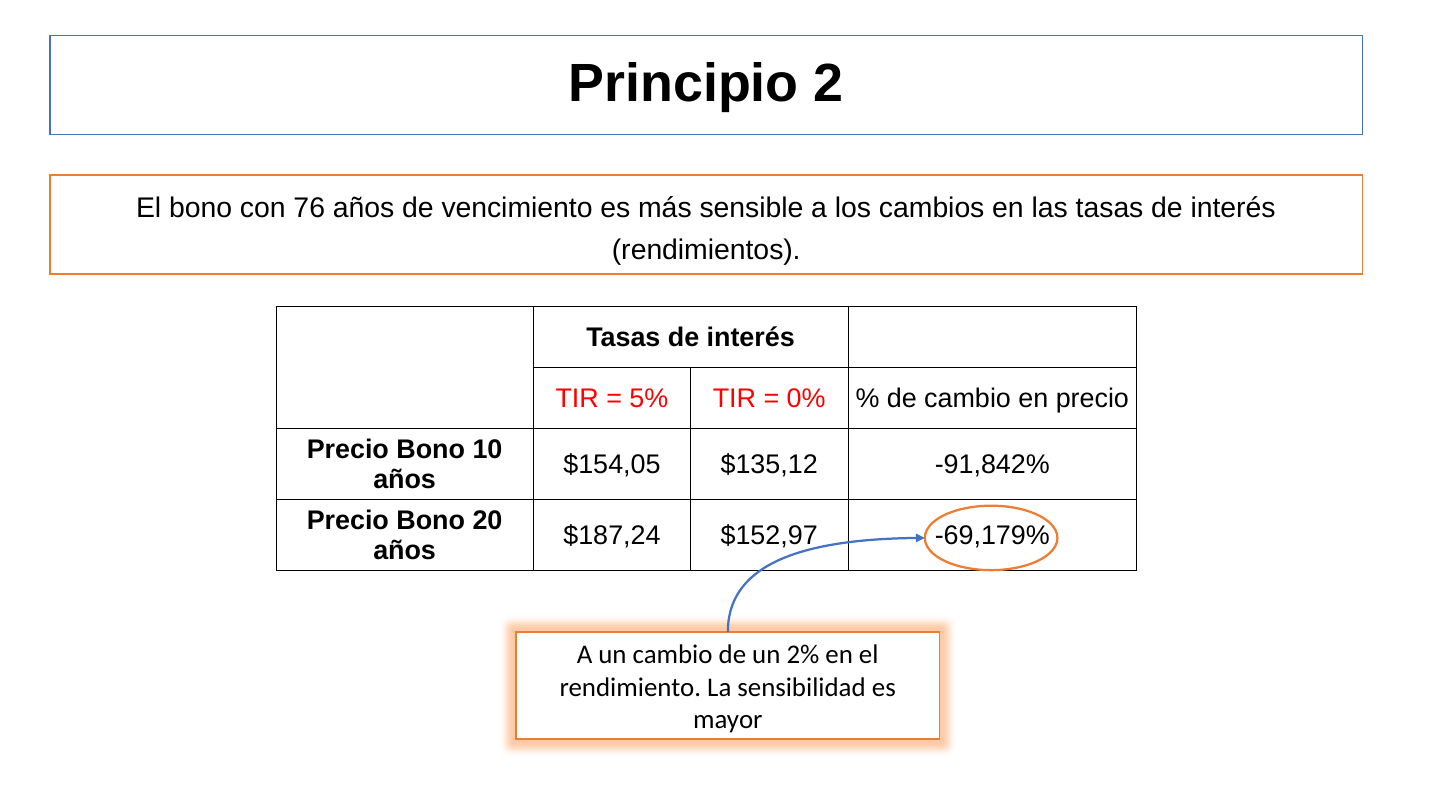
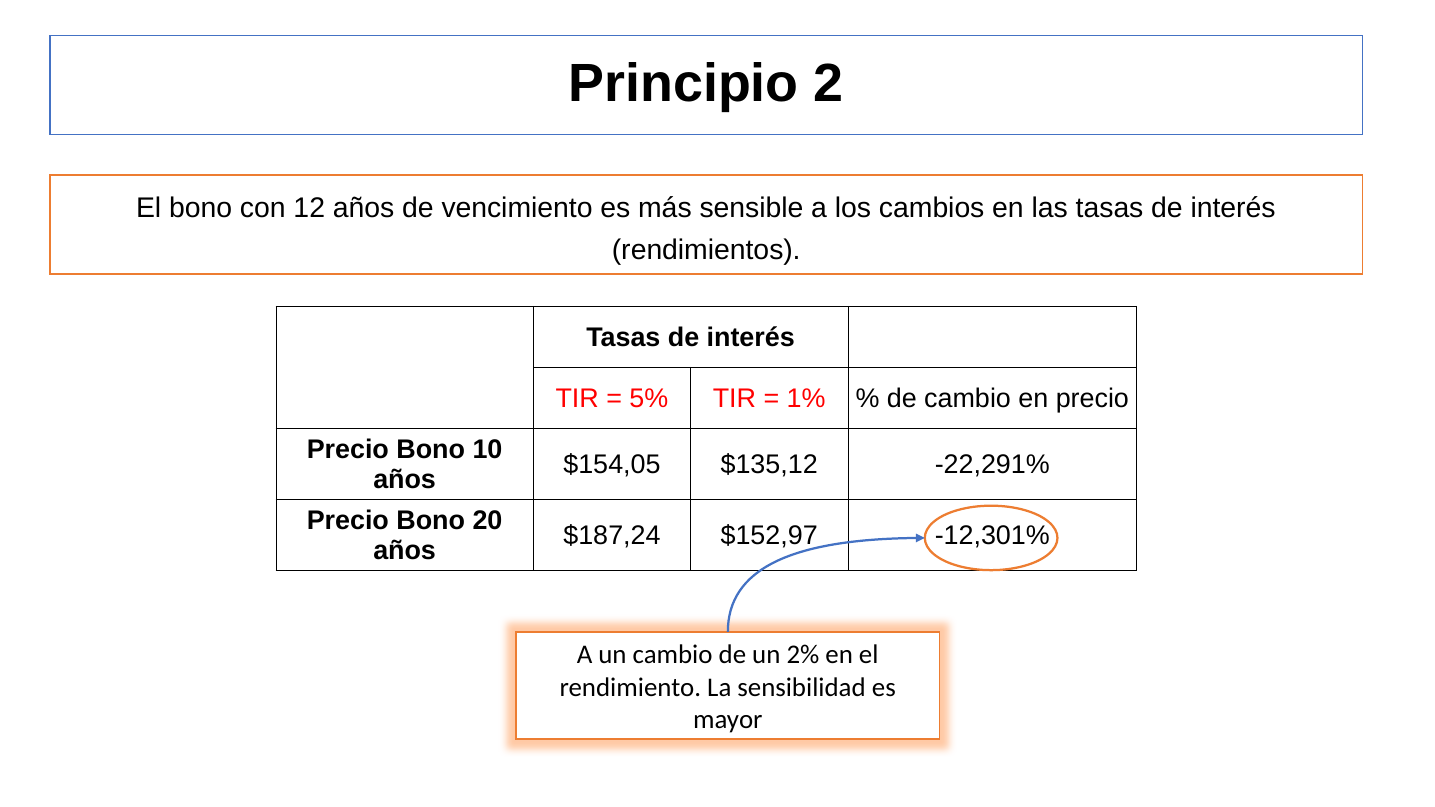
76: 76 -> 12 (309, 208)
0%: 0% -> 1% (806, 399)
-91,842%: -91,842% -> -22,291% (992, 465)
-69,179%: -69,179% -> -12,301% (992, 536)
